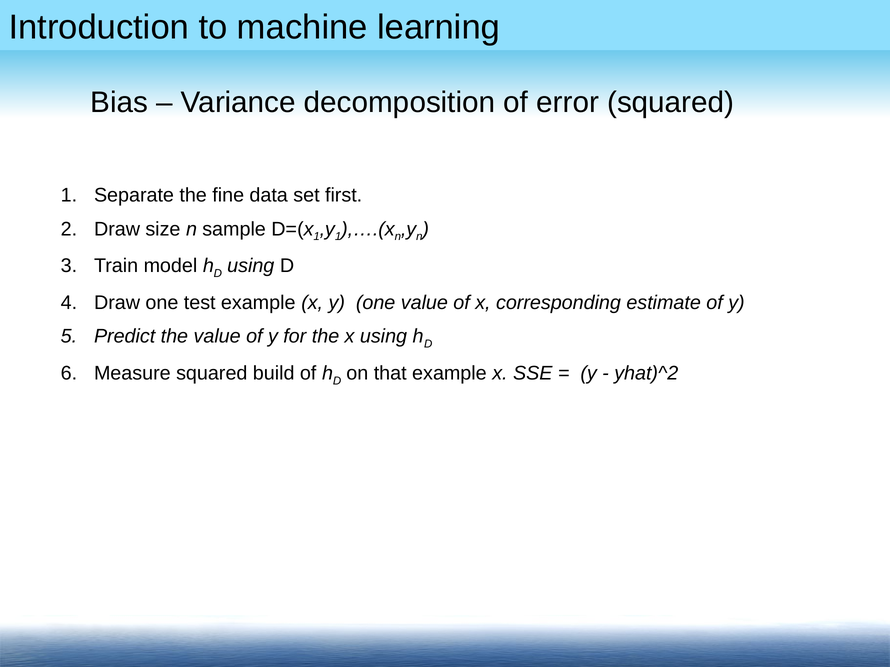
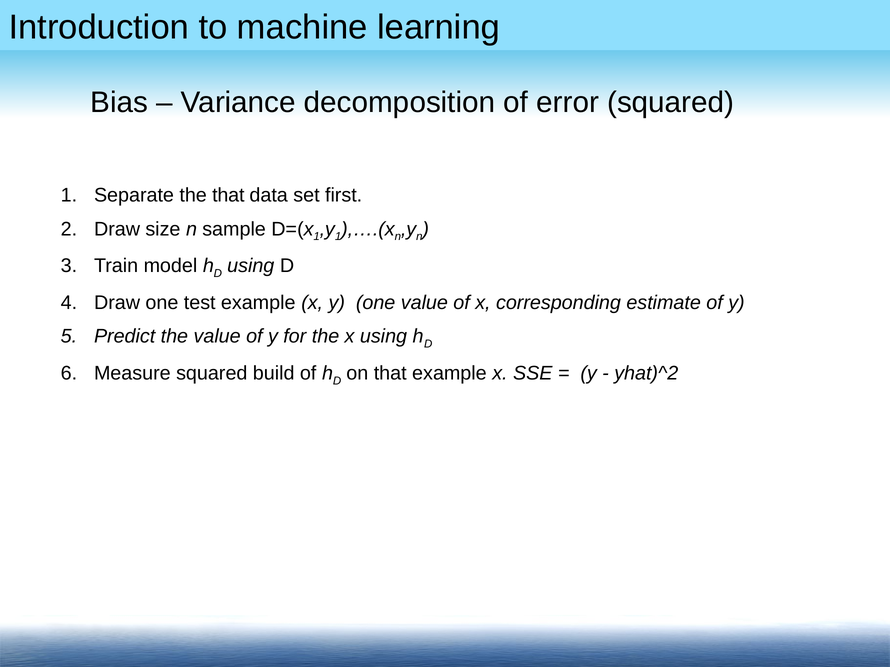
the fine: fine -> that (228, 196)
